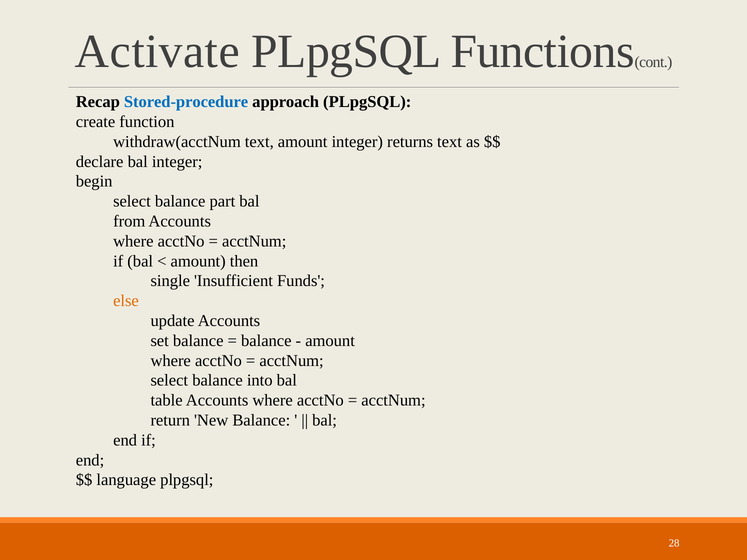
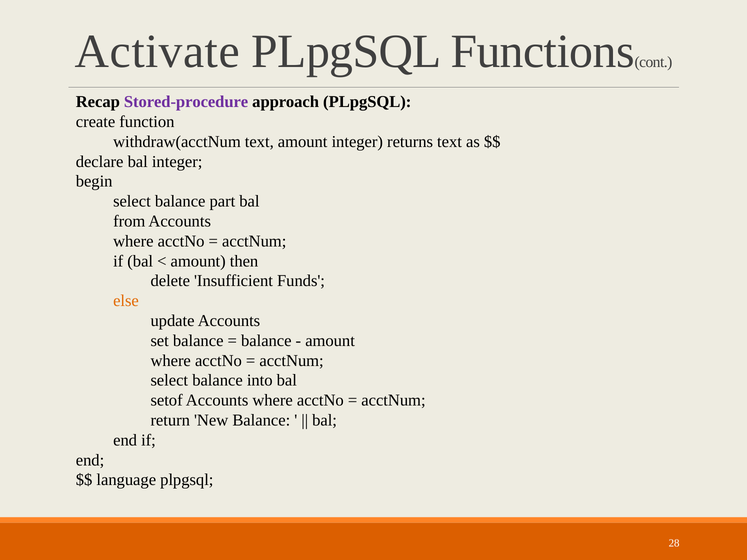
Stored-procedure colour: blue -> purple (186, 102)
single: single -> delete (170, 281)
table: table -> setof (167, 401)
